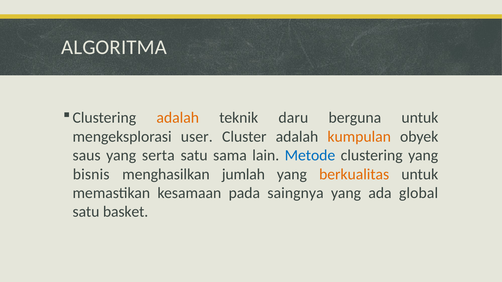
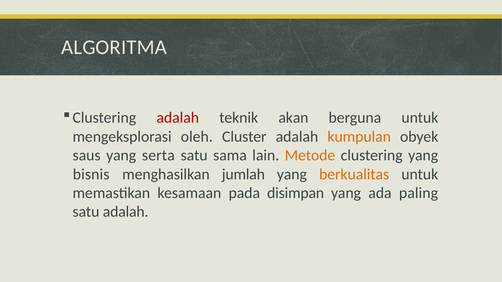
adalah colour: orange -> red (178, 118)
daru: daru -> akan (293, 118)
user: user -> oleh (197, 137)
Metode colour: blue -> orange (310, 156)
saingnya: saingnya -> disimpan (296, 193)
global: global -> paling (419, 193)
satu basket: basket -> adalah (126, 212)
